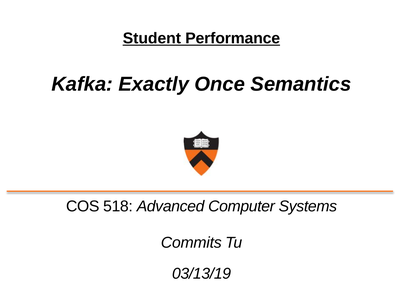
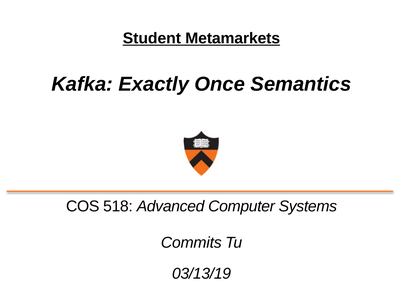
Performance: Performance -> Metamarkets (233, 38)
